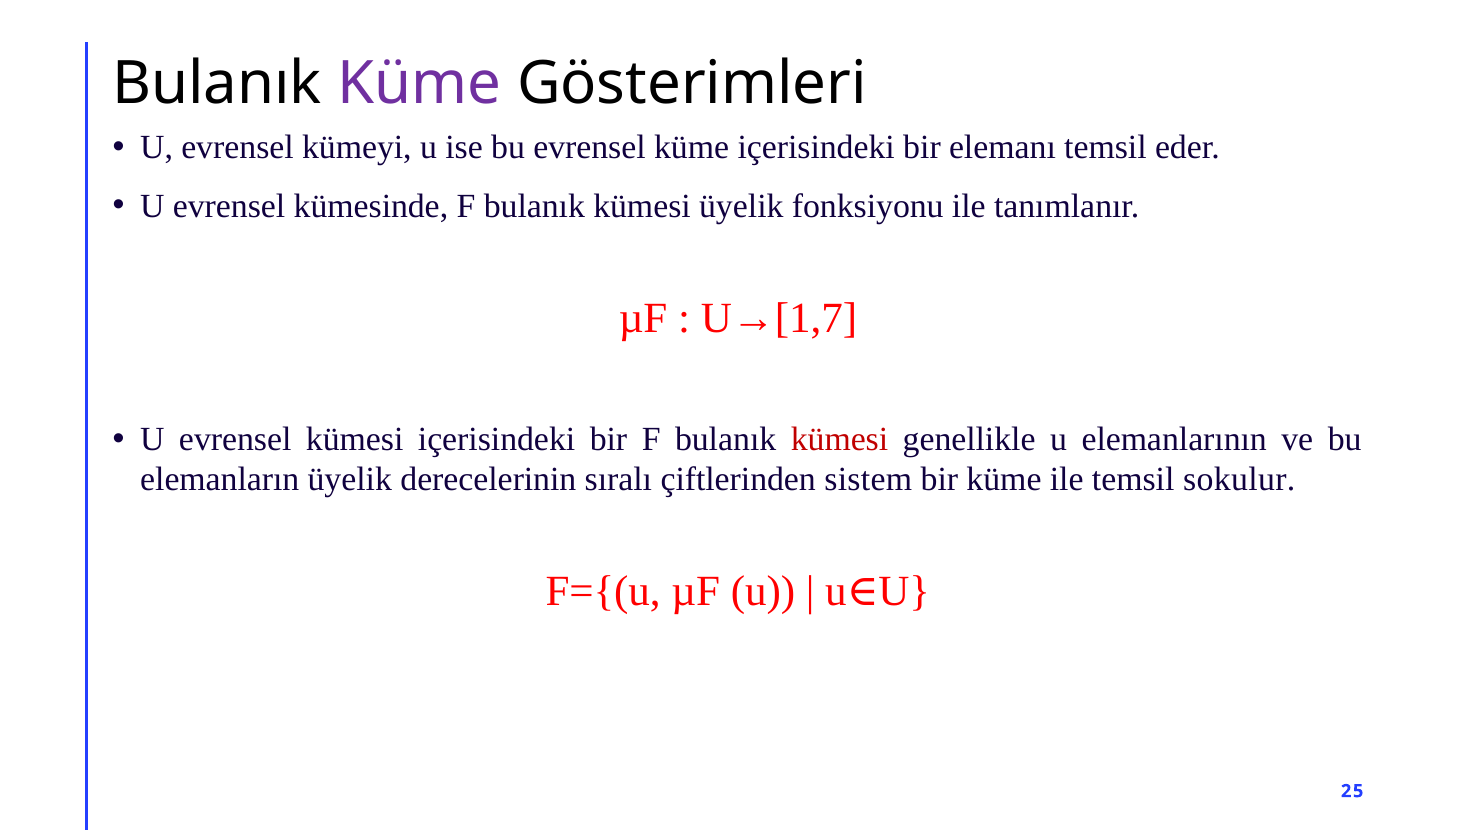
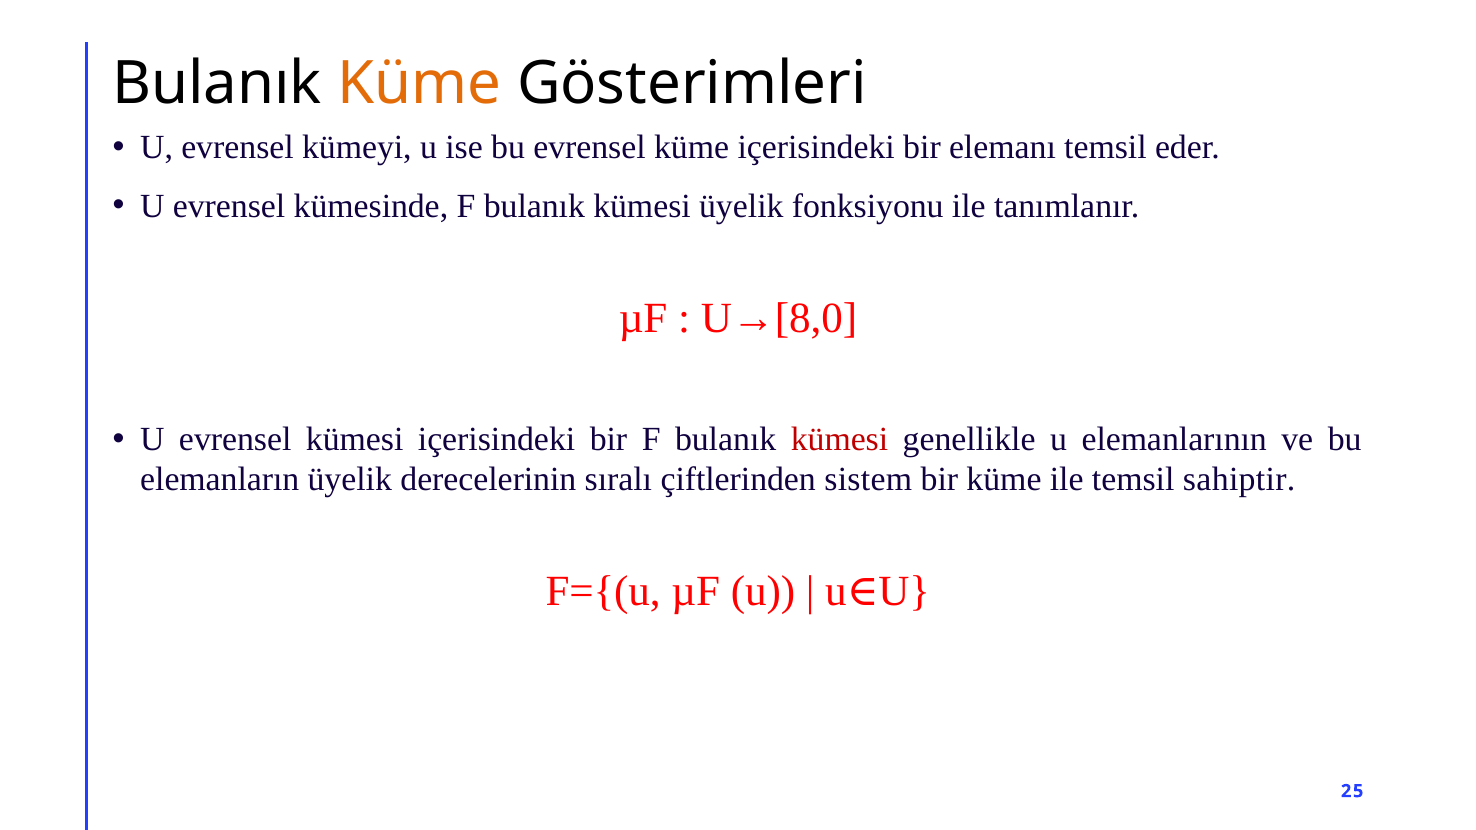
Küme colour: purple -> orange (420, 84)
U→[1,7: U→[1,7 -> U→[8,0 (779, 318)
sokulur: sokulur -> sahiptir (1239, 480)
